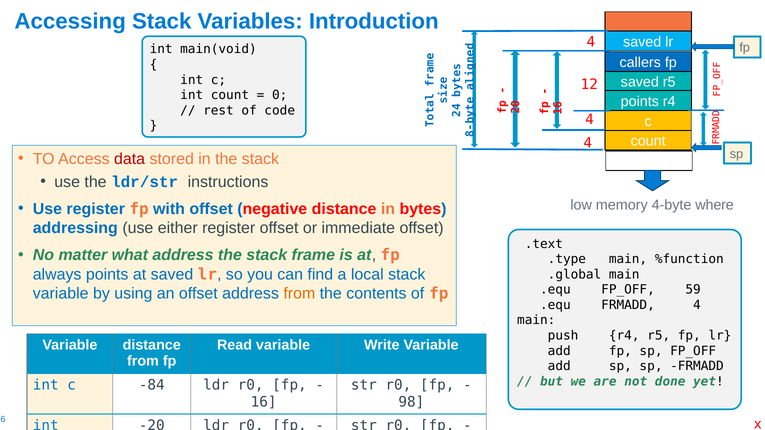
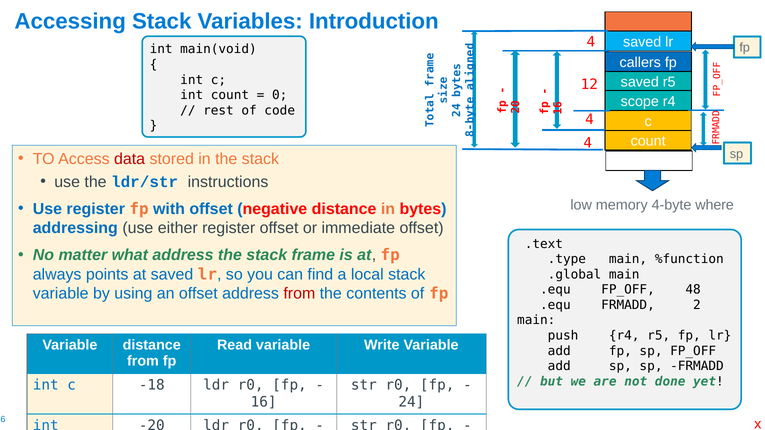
points: points -> scope (640, 101)
59: 59 -> 48 (693, 290)
from colour: orange -> red (299, 294)
FRMADD 4: 4 -> 2 (697, 305)
-84: -84 -> -18 (152, 385)
98: 98 -> 24 (411, 402)
